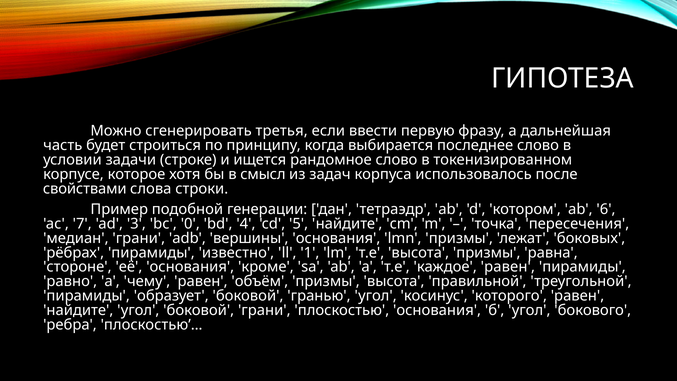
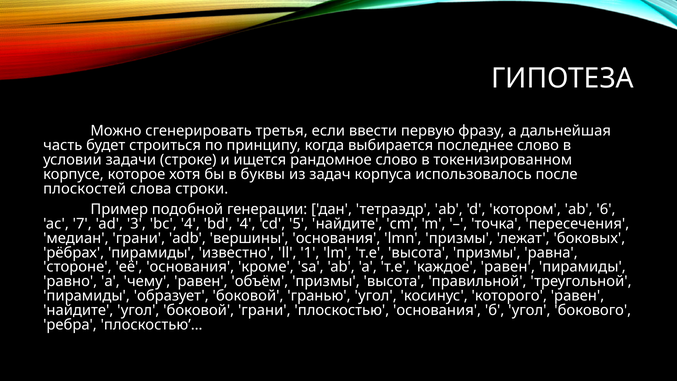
смысл: смысл -> буквы (263, 174)
свойствами: свойствами -> плоскостей (85, 189)
bc 0: 0 -> 4 (190, 224)
